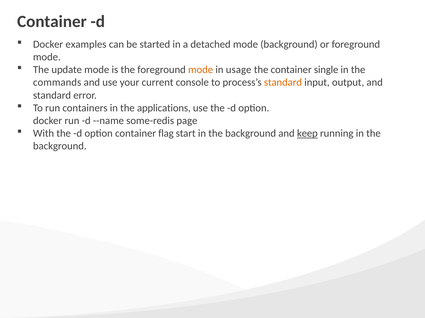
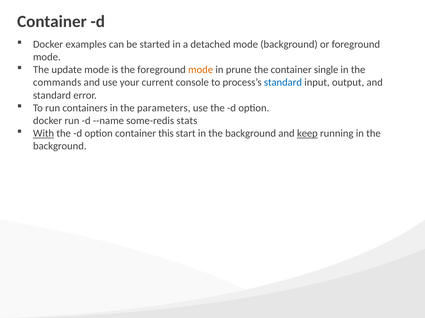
usage: usage -> prune (239, 70)
standard colour: orange -> blue (283, 83)
applications: applications -> parameters (164, 108)
page: page -> stats (187, 121)
With underline: none -> present (44, 134)
flag: flag -> this (166, 134)
